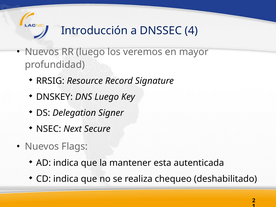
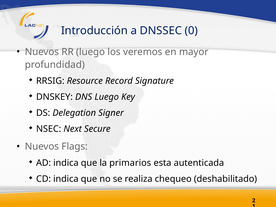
4: 4 -> 0 (191, 31)
mantener: mantener -> primarios (130, 163)
